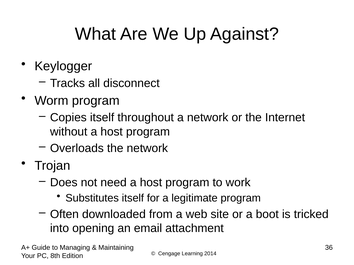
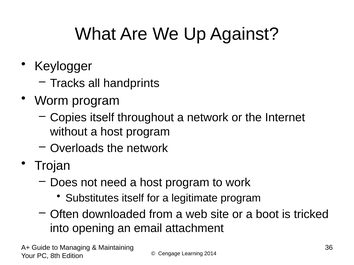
disconnect: disconnect -> handprints (131, 83)
